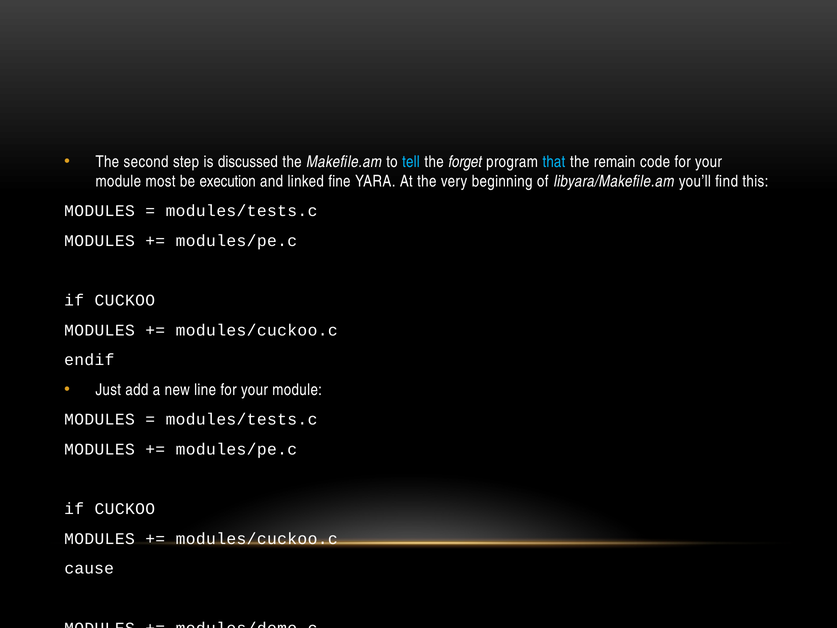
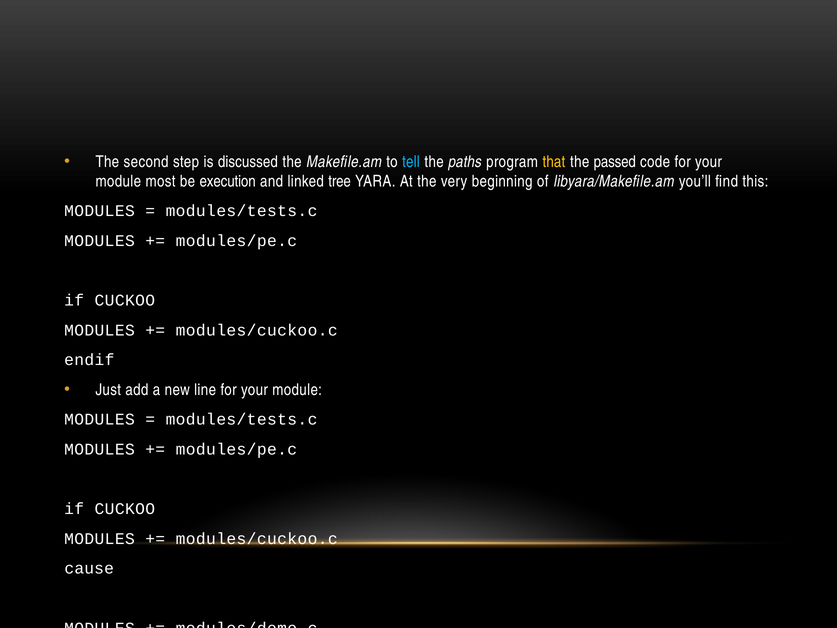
forget: forget -> paths (465, 162)
that colour: light blue -> yellow (554, 162)
remain: remain -> passed (615, 162)
fine: fine -> tree (340, 181)
